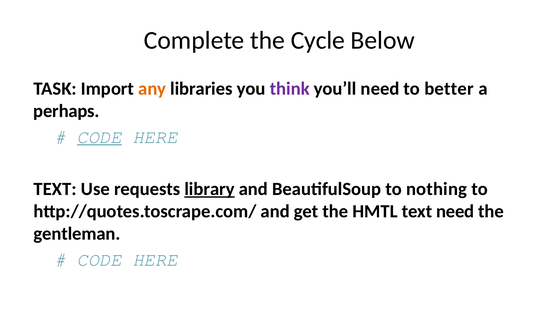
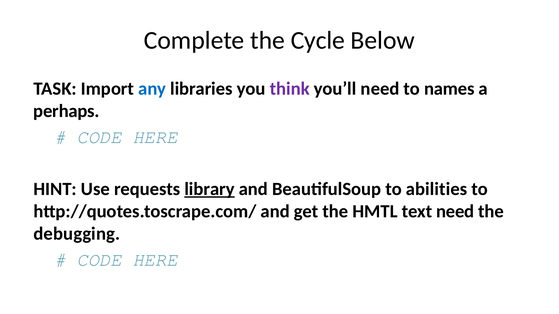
any colour: orange -> blue (152, 89)
to better: better -> names (449, 89)
CODE underline: present -> none (99, 137)
TEXT: TEXT -> HINT (55, 189)
to nothing: nothing -> abilities (437, 189)
gentleman: gentleman -> debugging (77, 234)
